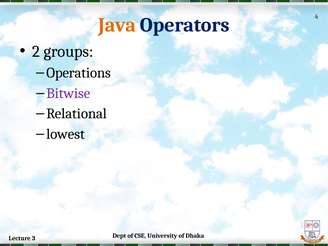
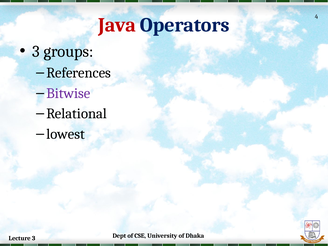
Java colour: orange -> red (117, 25)
2: 2 -> 3 (36, 51)
Operations: Operations -> References (79, 73)
